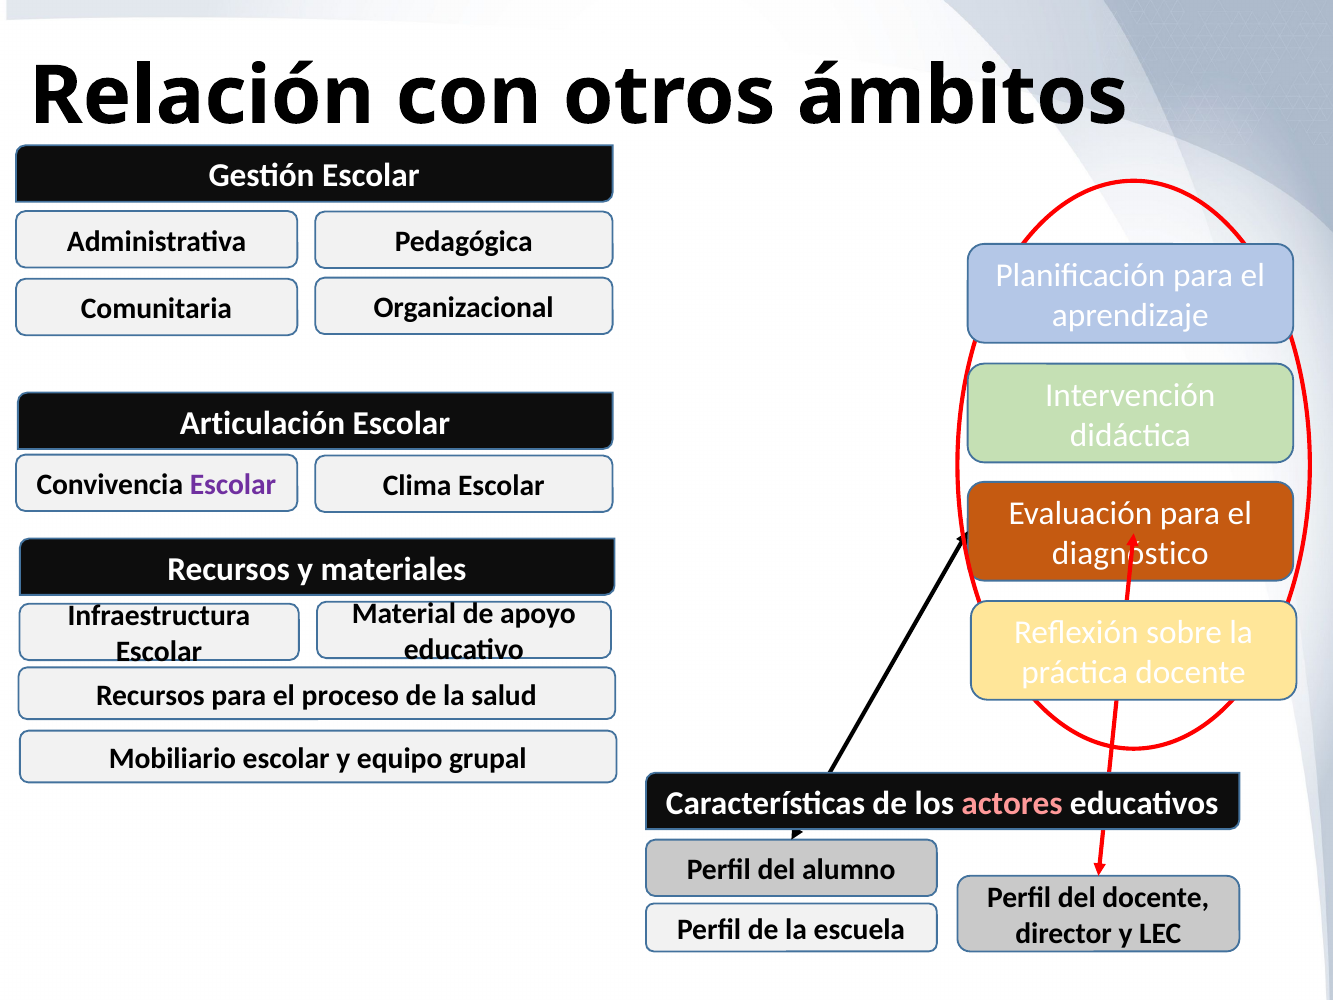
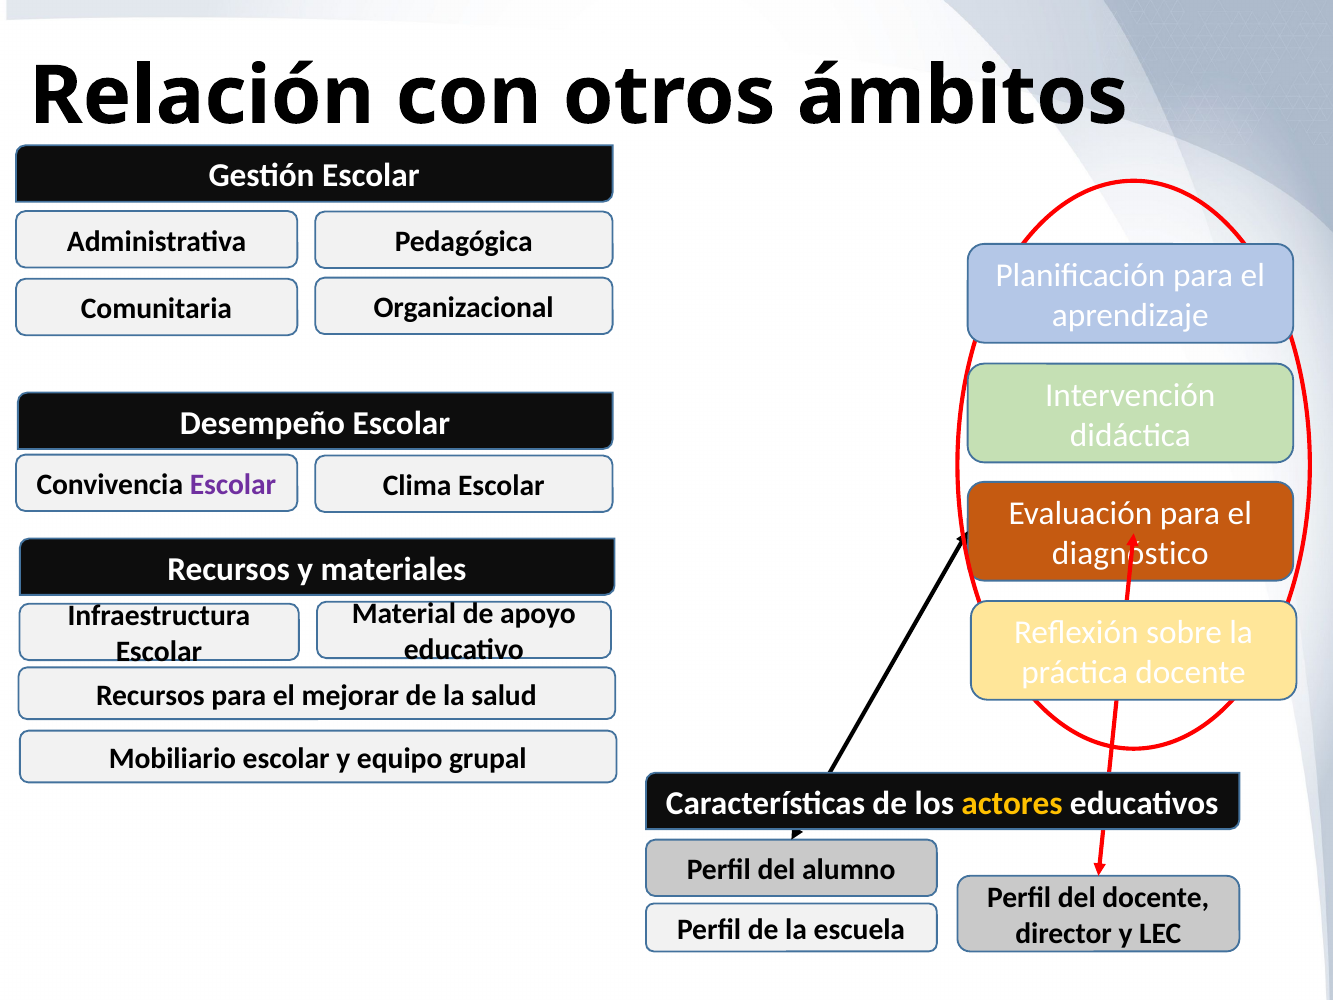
Articulación: Articulación -> Desempeño (262, 423)
proceso: proceso -> mejorar (350, 695)
actores colour: pink -> yellow (1012, 803)
